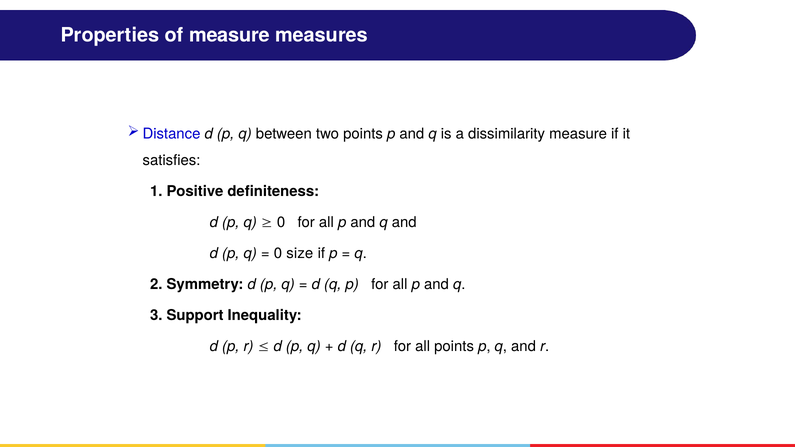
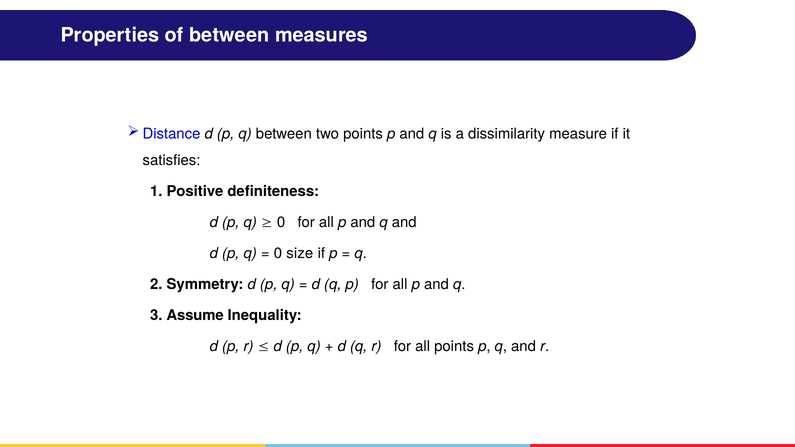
of measure: measure -> between (229, 35)
Support: Support -> Assume (195, 315)
